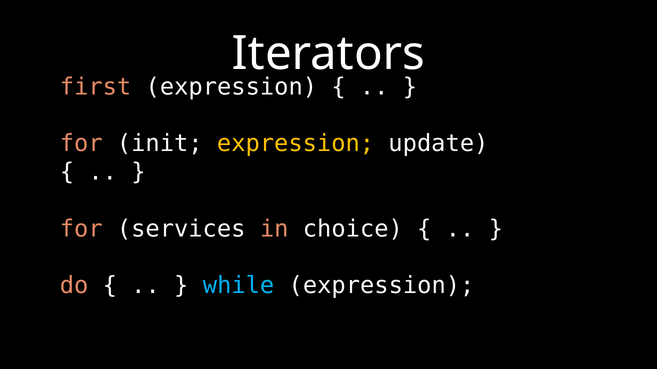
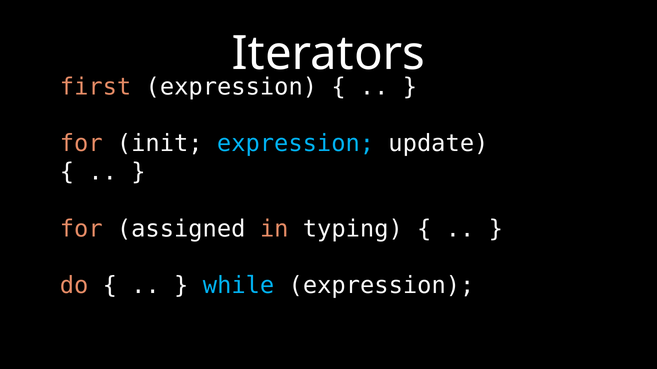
expression colour: yellow -> light blue (296, 144)
services: services -> assigned (181, 229)
choice: choice -> typing (353, 229)
